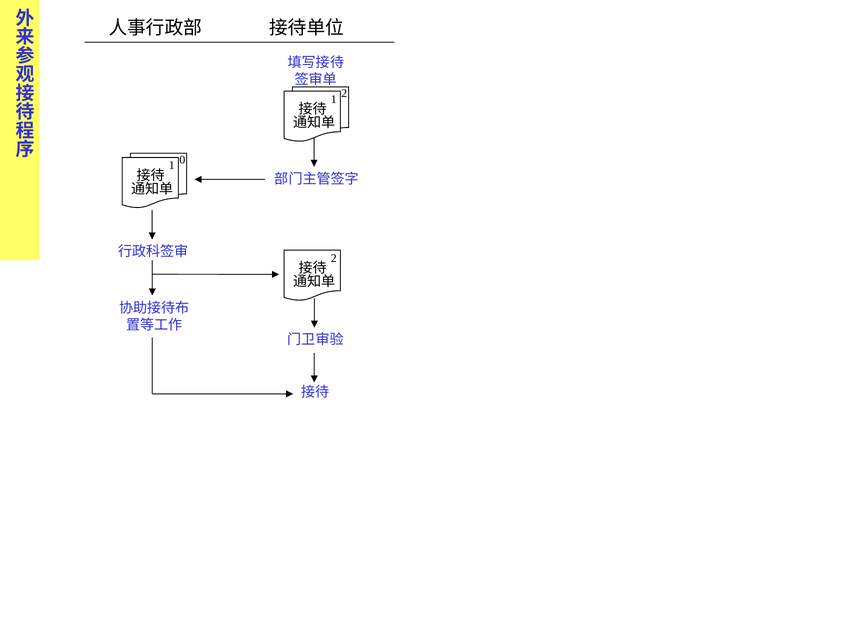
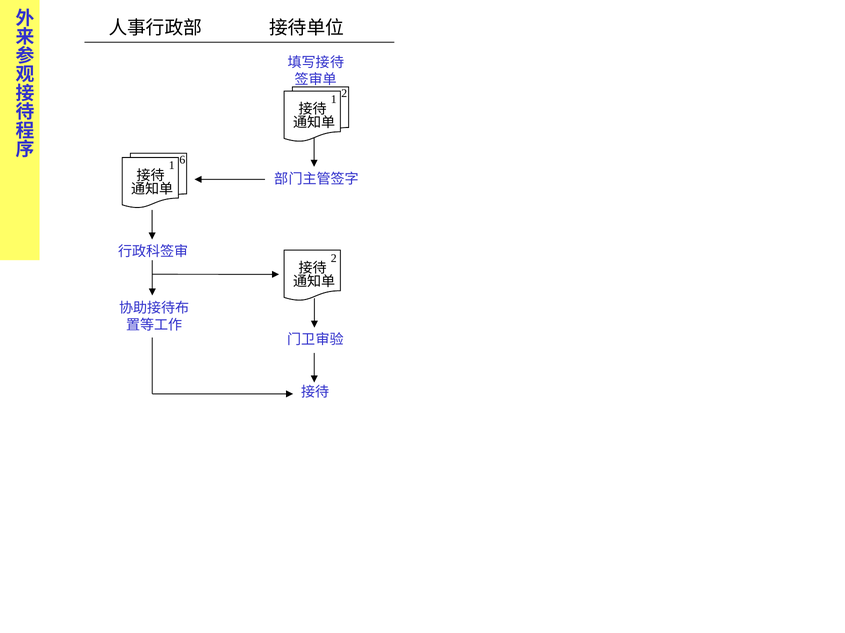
0: 0 -> 6 (182, 160)
